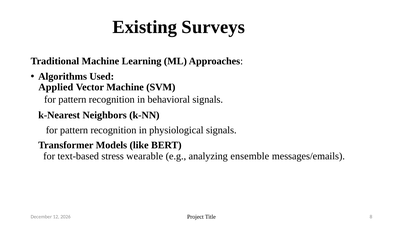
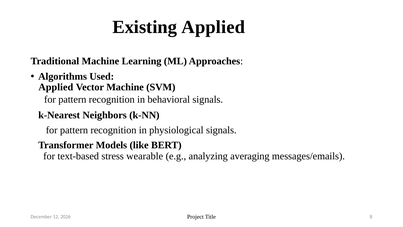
Existing Surveys: Surveys -> Applied (213, 27)
ensemble: ensemble -> averaging (250, 156)
